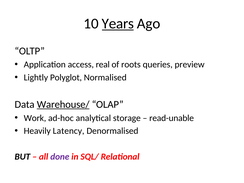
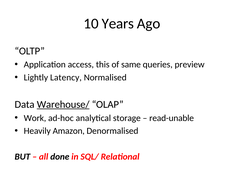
Years underline: present -> none (118, 24)
real: real -> this (103, 65)
roots: roots -> same (131, 65)
Polyglot: Polyglot -> Latency (66, 77)
Latency: Latency -> Amazon (69, 131)
done colour: purple -> black (60, 157)
